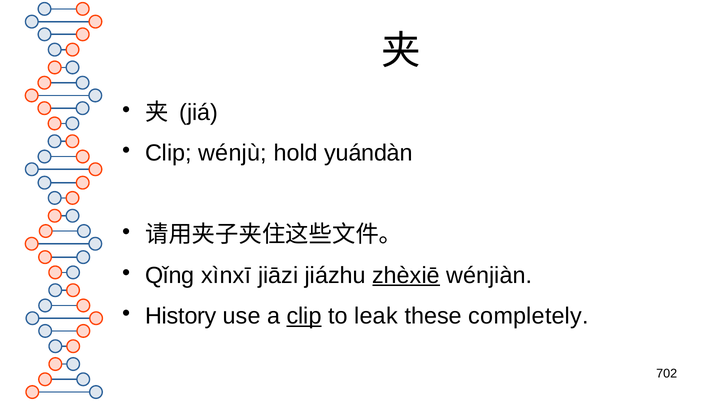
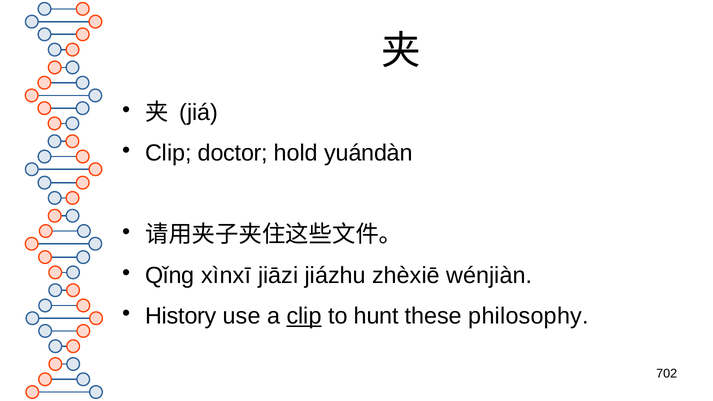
wénjù: wénjù -> doctor (233, 153)
zhèxiē underline: present -> none (406, 275)
leak: leak -> hunt (376, 316)
completely: completely -> philosophy (529, 316)
